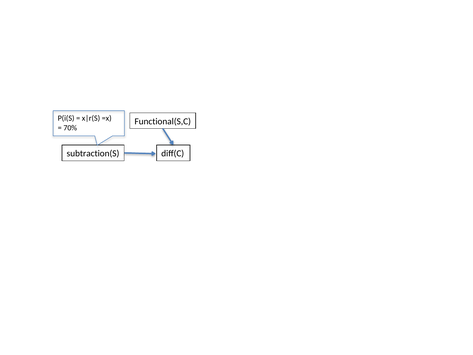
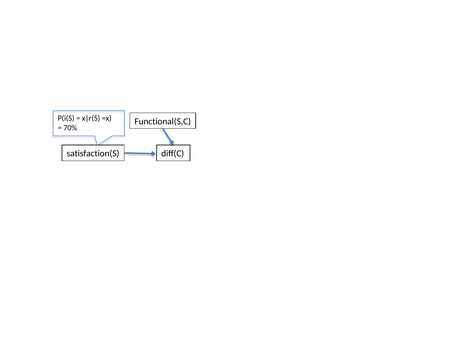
subtraction(S: subtraction(S -> satisfaction(S (93, 153)
